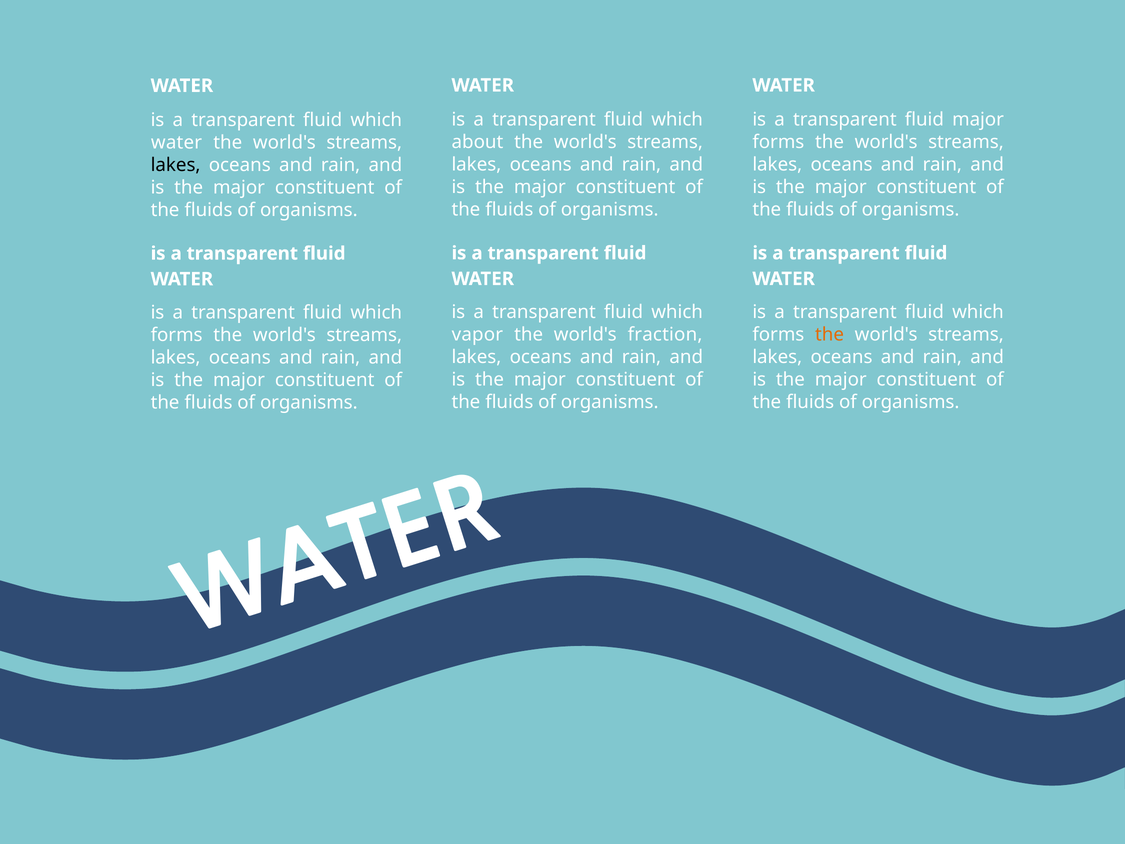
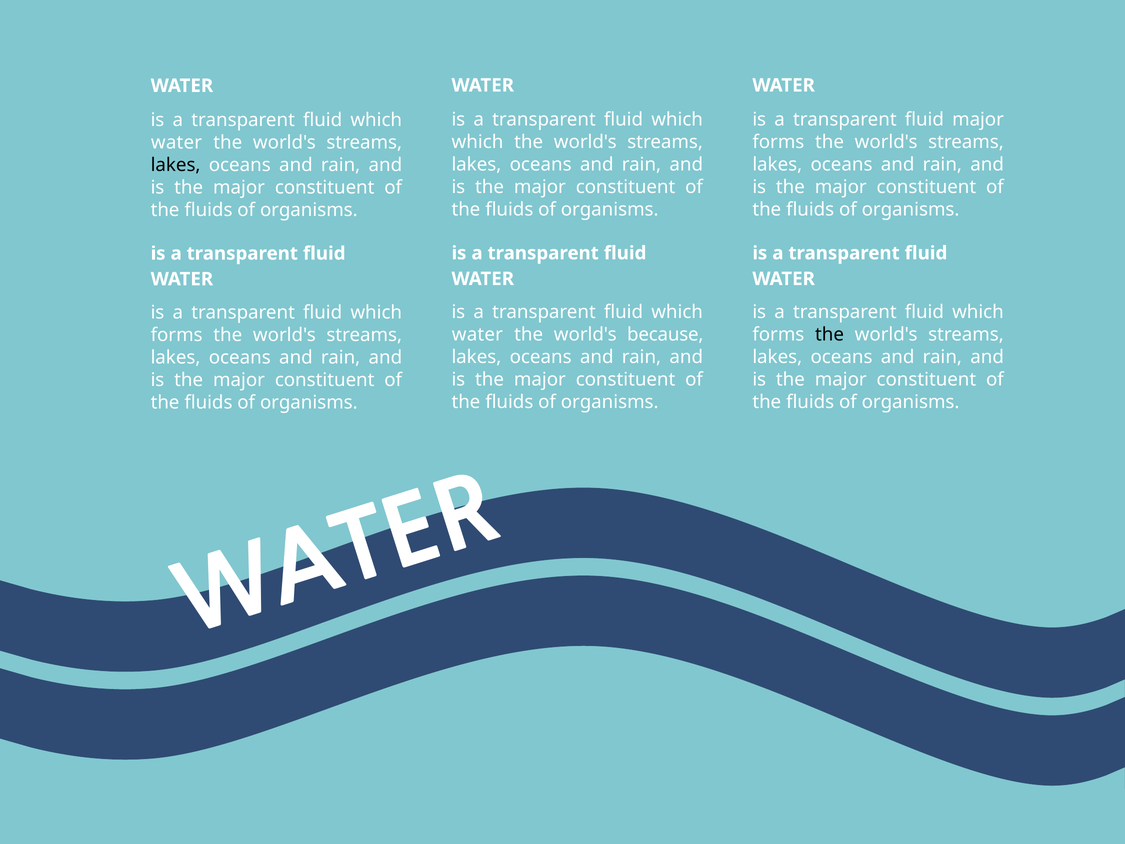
about: about -> which (477, 142)
vapor: vapor -> water (477, 334)
fraction: fraction -> because (665, 334)
the colour: orange -> black (830, 334)
